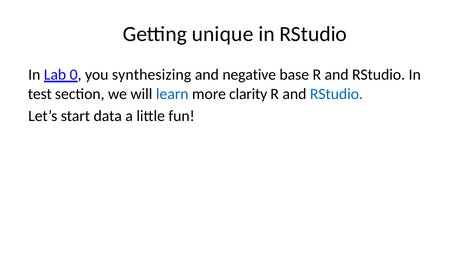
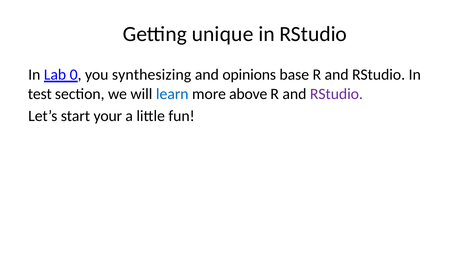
negative: negative -> opinions (249, 75)
clarity: clarity -> above (248, 94)
RStudio colour: blue -> purple (336, 94)
data: data -> your (108, 116)
